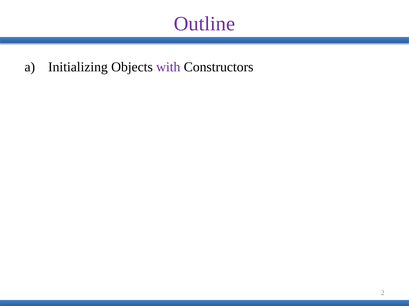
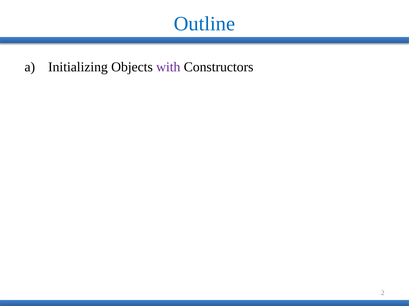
Outline colour: purple -> blue (204, 24)
